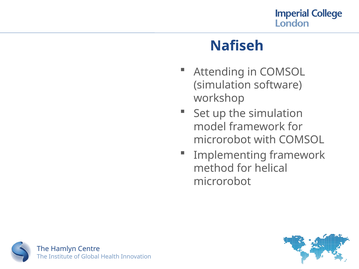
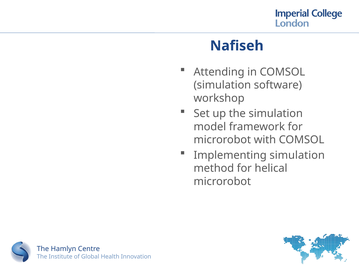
Implementing framework: framework -> simulation (297, 155)
